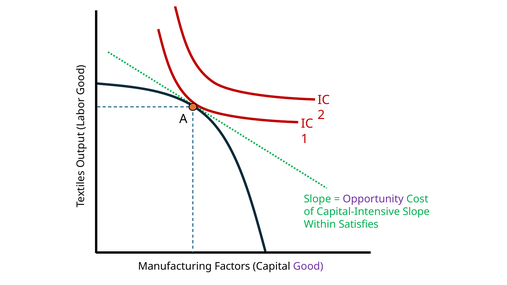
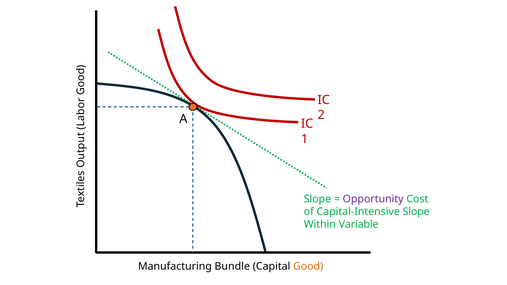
Satisfies: Satisfies -> Variable (359, 225)
Factors: Factors -> Bundle (232, 266)
Good colour: purple -> orange (308, 266)
